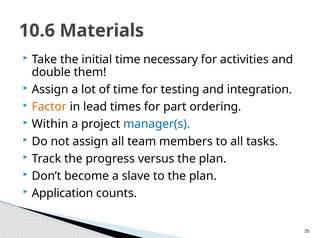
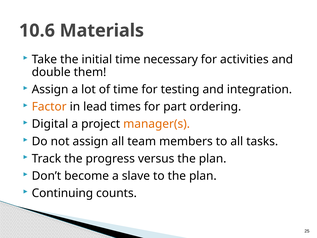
Within: Within -> Digital (50, 124)
manager(s colour: blue -> orange (157, 124)
Application: Application -> Continuing (62, 193)
